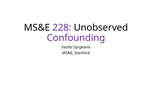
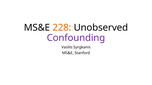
228 colour: purple -> orange (62, 28)
